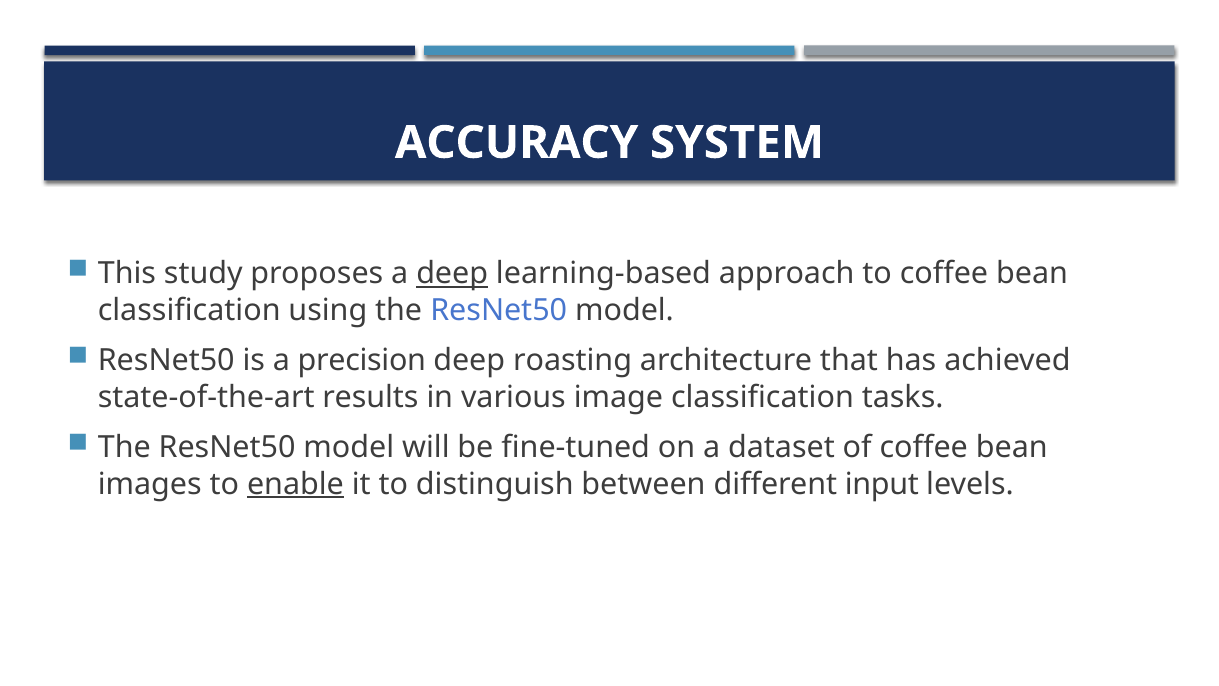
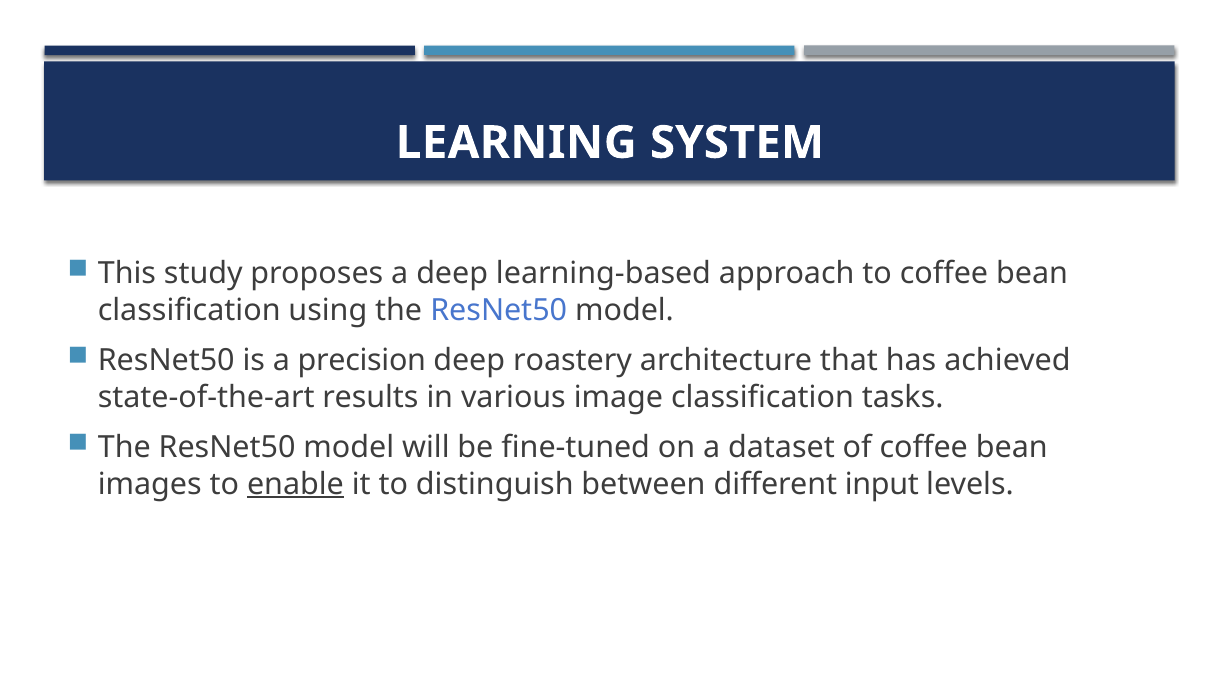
ACCURACY: ACCURACY -> LEARNING (516, 143)
deep underline: present -> none (452, 274)
roasting: roasting -> roastery (573, 361)
